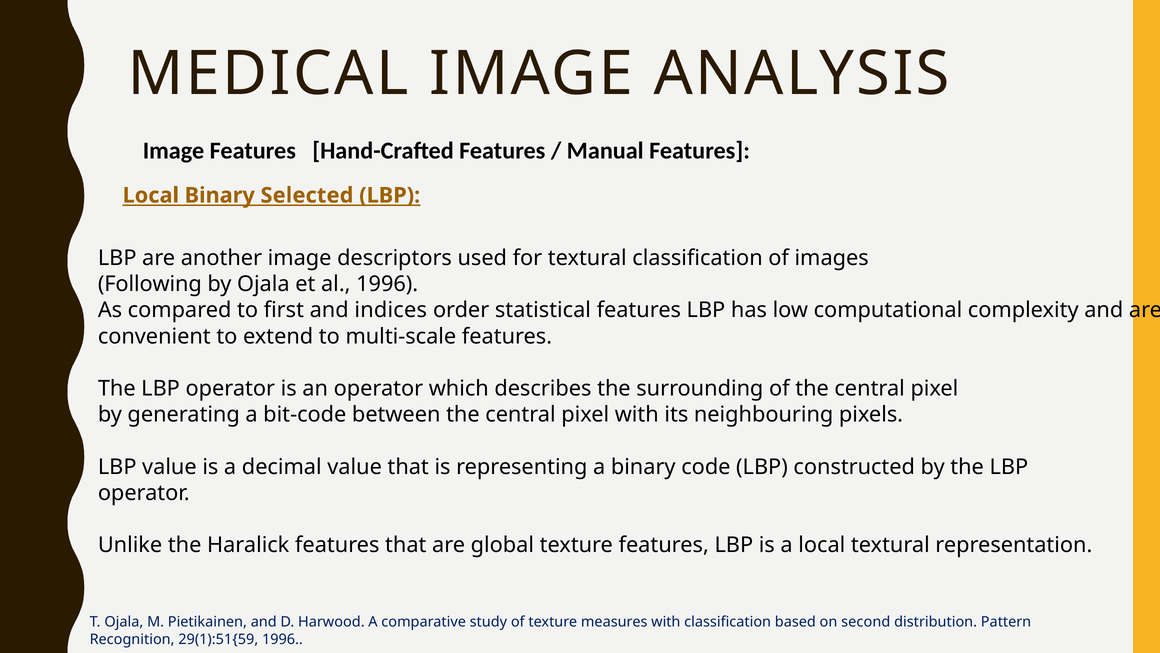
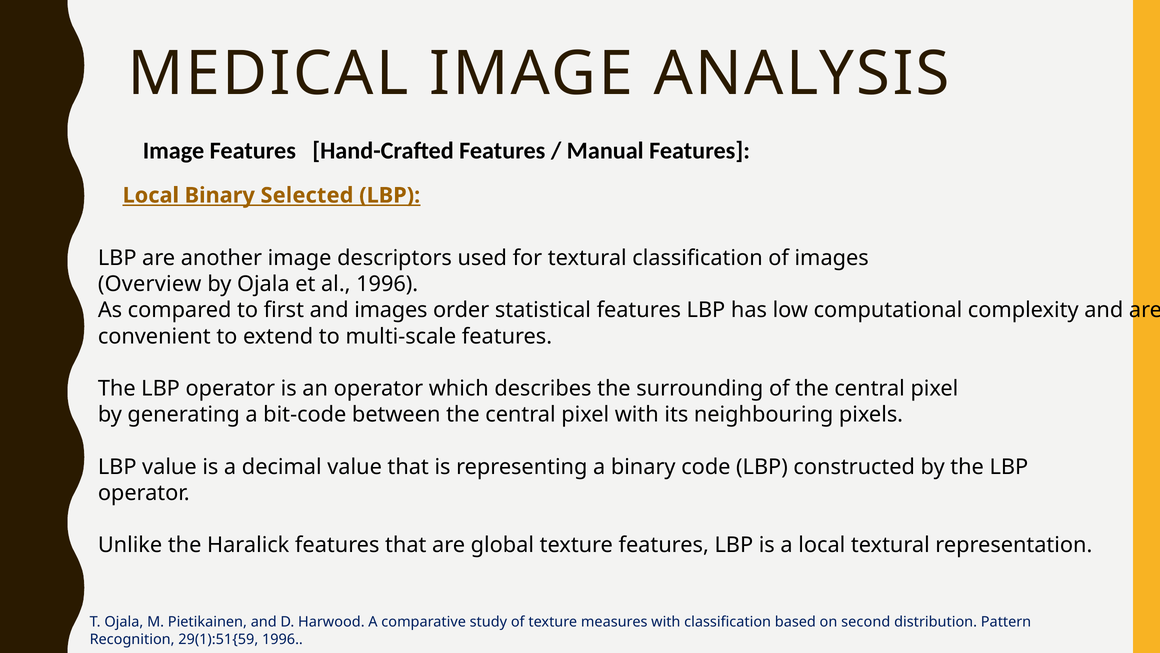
Following: Following -> Overview (150, 284)
and indices: indices -> images (391, 310)
